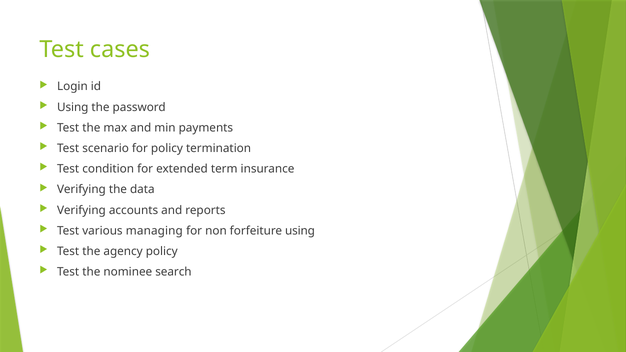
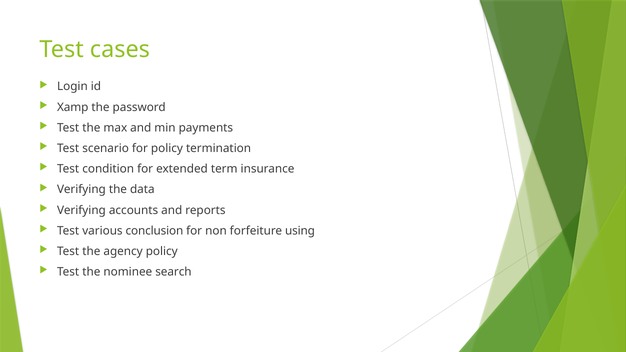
Using: Using -> Xamp (73, 107)
managing: managing -> conclusion (154, 231)
